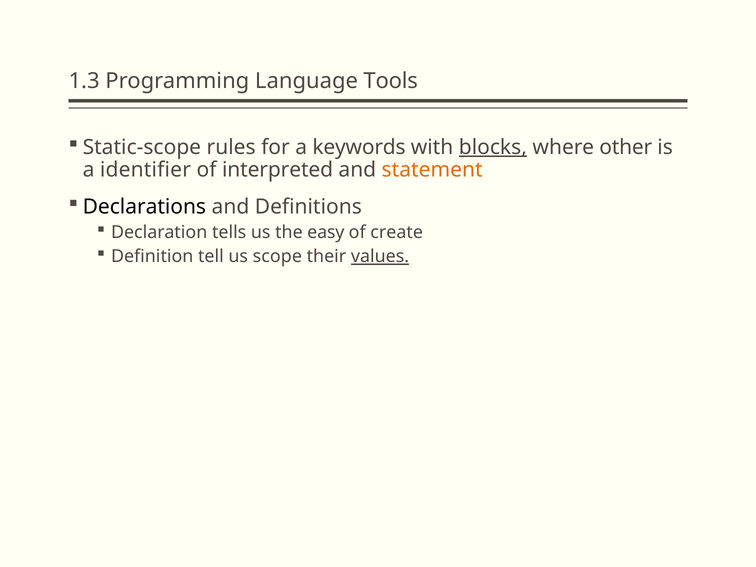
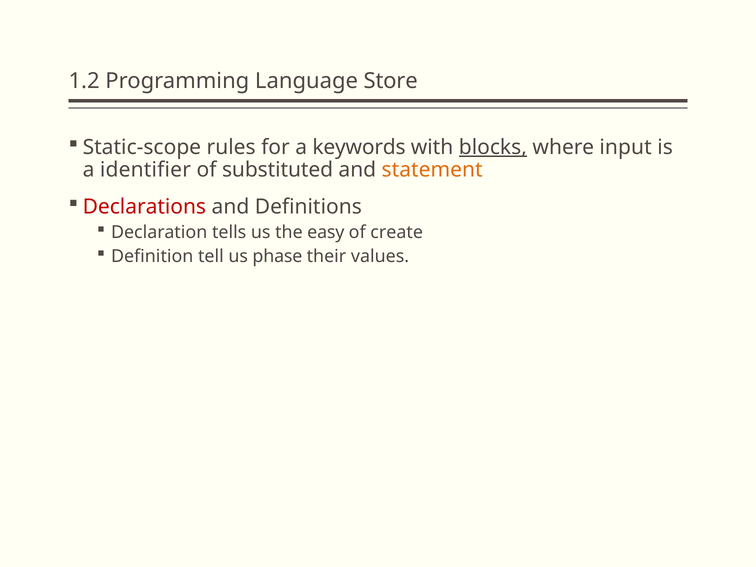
1.3: 1.3 -> 1.2 (84, 81)
Tools: Tools -> Store (391, 81)
other: other -> input (626, 147)
interpreted: interpreted -> substituted (278, 170)
Declarations colour: black -> red (144, 207)
scope: scope -> phase (277, 257)
values underline: present -> none (380, 257)
